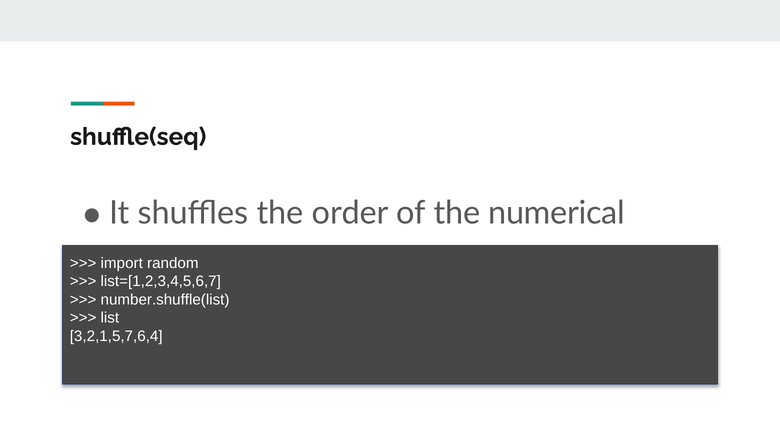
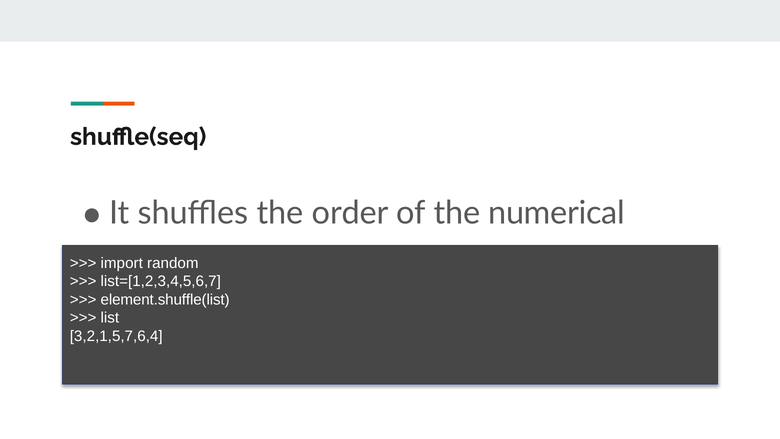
number.shuffle(list: number.shuffle(list -> element.shuffle(list (165, 299)
